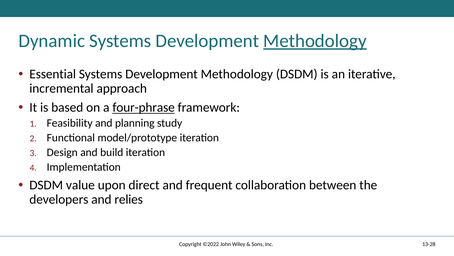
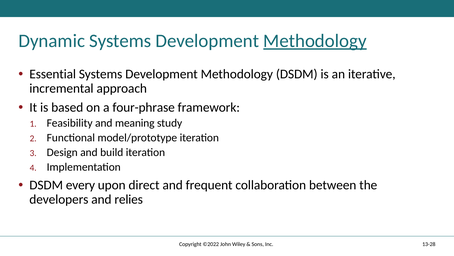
four-phrase underline: present -> none (144, 107)
planning: planning -> meaning (135, 123)
value: value -> every (80, 185)
